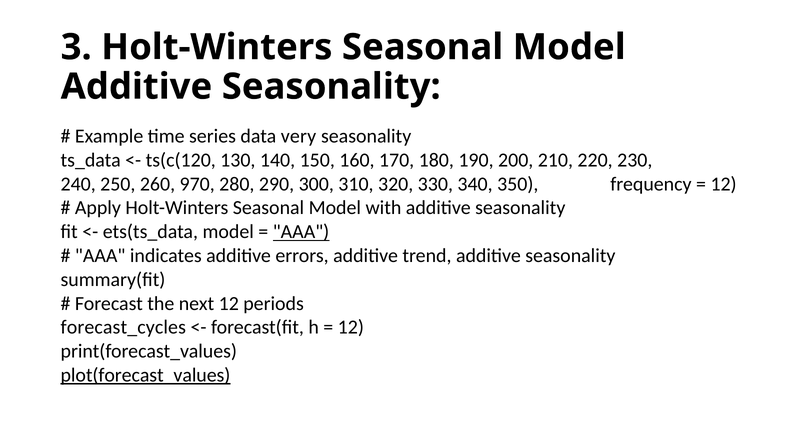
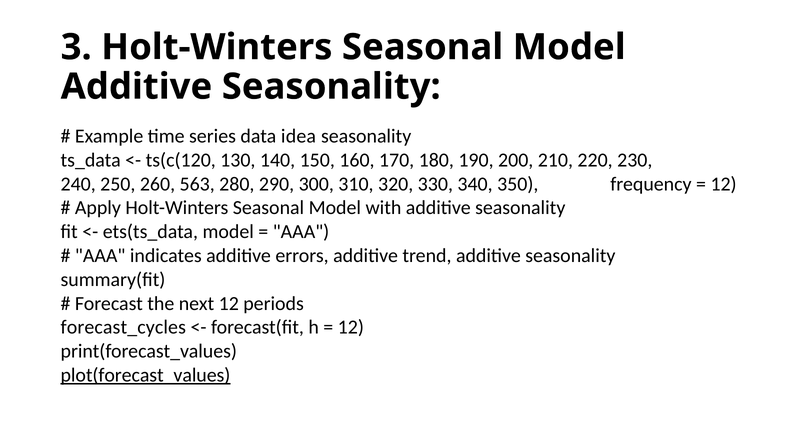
very: very -> idea (299, 136)
970: 970 -> 563 (197, 184)
AAA underline: present -> none (301, 232)
